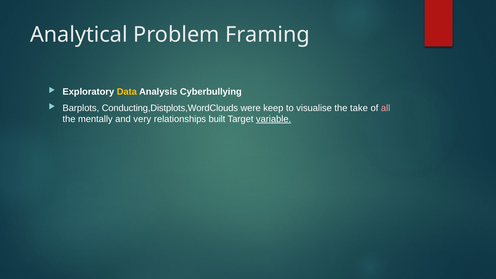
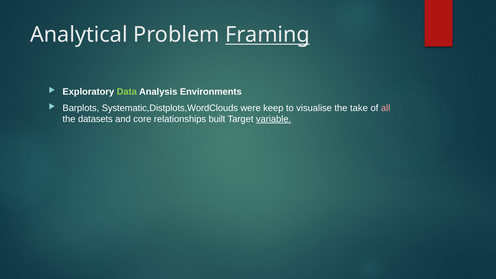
Framing underline: none -> present (268, 35)
Data colour: yellow -> light green (127, 92)
Cyberbullying: Cyberbullying -> Environments (211, 92)
Conducting,Distplots,WordClouds: Conducting,Distplots,WordClouds -> Systematic,Distplots,WordClouds (170, 108)
mentally: mentally -> datasets (95, 119)
very: very -> core (142, 119)
